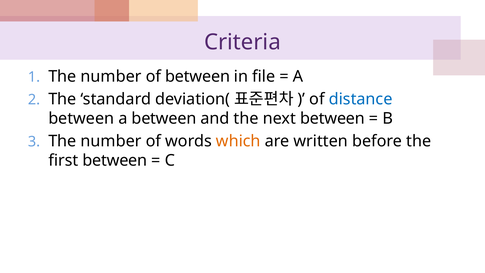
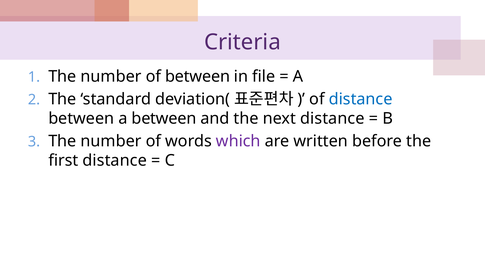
next between: between -> distance (332, 118)
which colour: orange -> purple (238, 141)
first between: between -> distance (115, 160)
